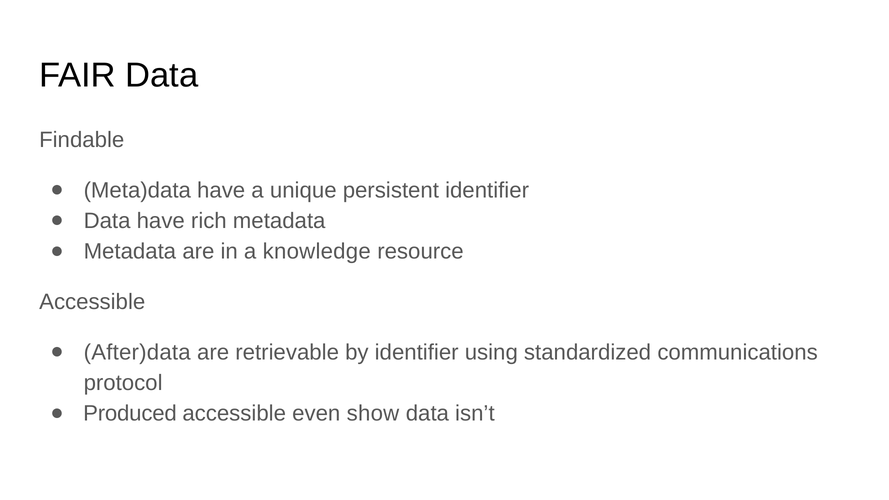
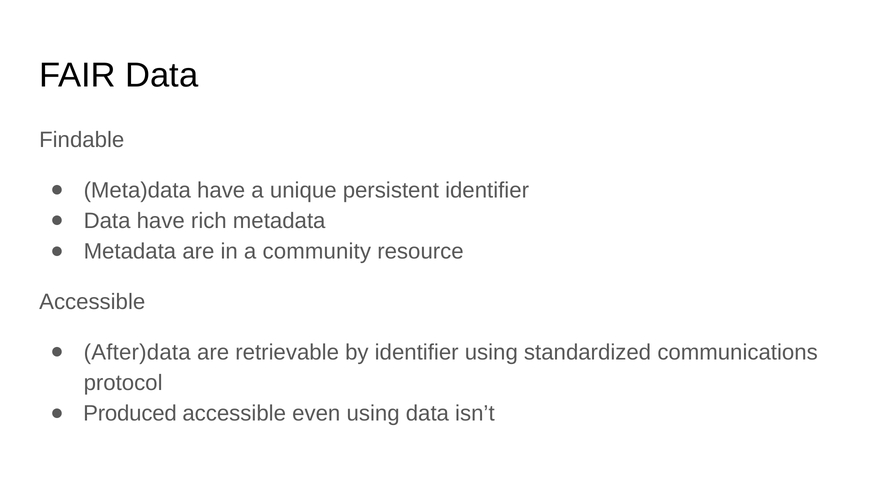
knowledge: knowledge -> community (317, 252)
even show: show -> using (373, 414)
